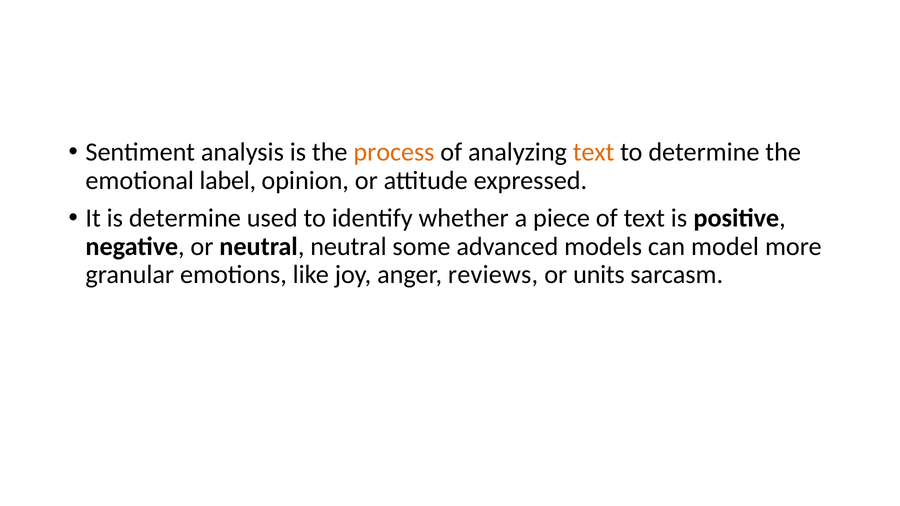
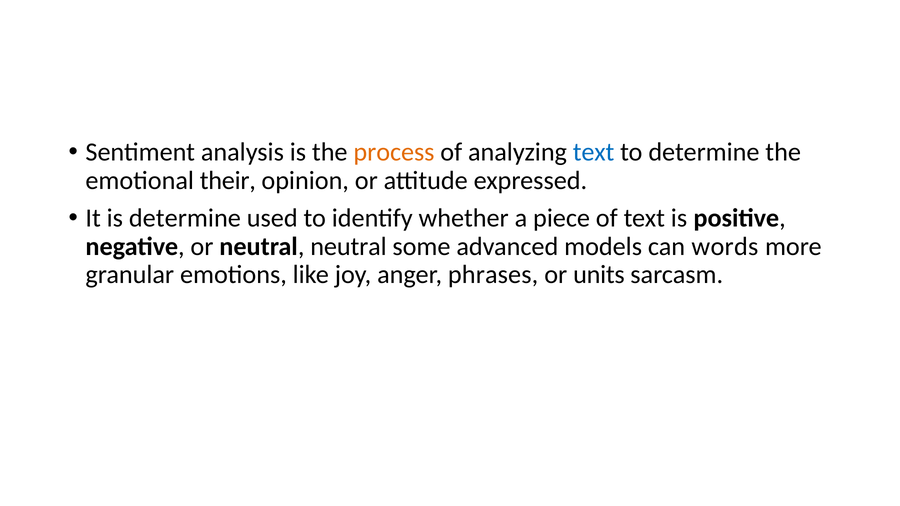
text colour: orange -> blue (594, 152)
label: label -> their (228, 181)
model: model -> words (725, 247)
reviews: reviews -> phrases (493, 275)
